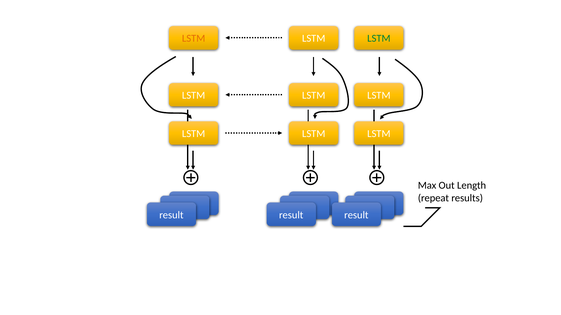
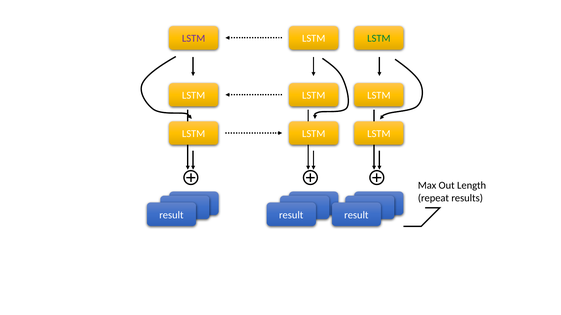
LSTM colour: orange -> purple (194, 39)
